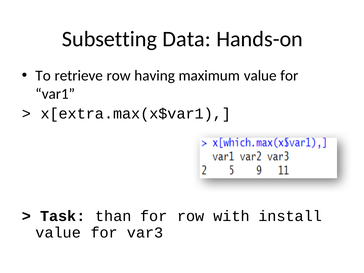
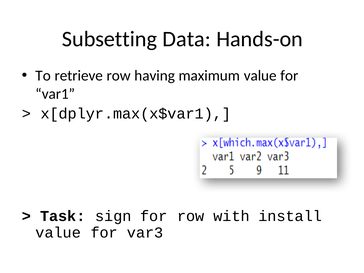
x[extra.max(x$var1: x[extra.max(x$var1 -> x[dplyr.max(x$var1 (136, 114)
than: than -> sign (113, 216)
